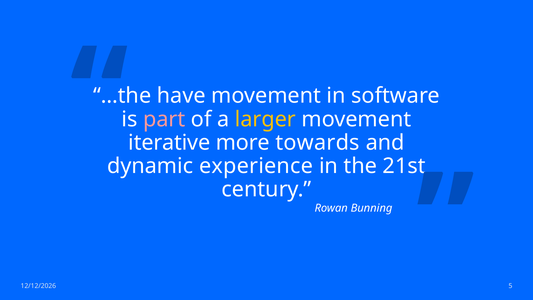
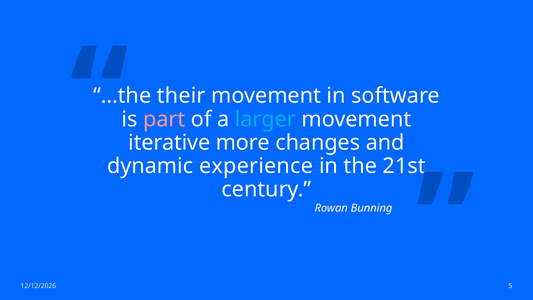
have: have -> their (181, 96)
larger colour: yellow -> light blue (265, 119)
towards: towards -> changes (318, 143)
